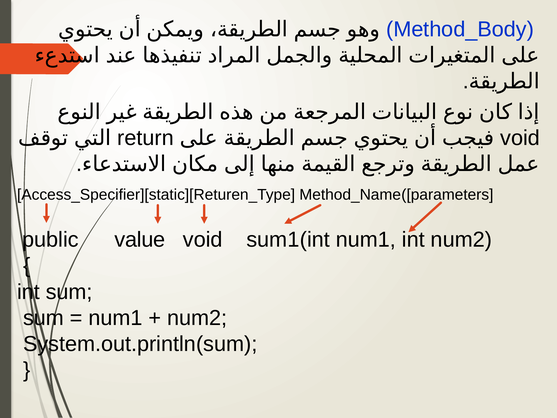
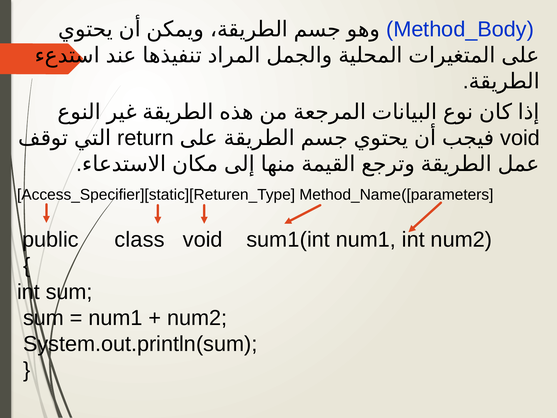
value: value -> class (140, 240)
